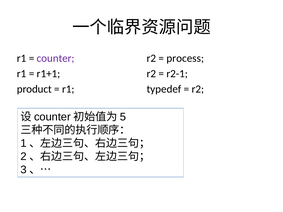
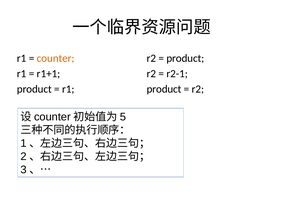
counter colour: purple -> orange (56, 58)
process: process -> product (185, 58)
typedef: typedef -> product (164, 89)
